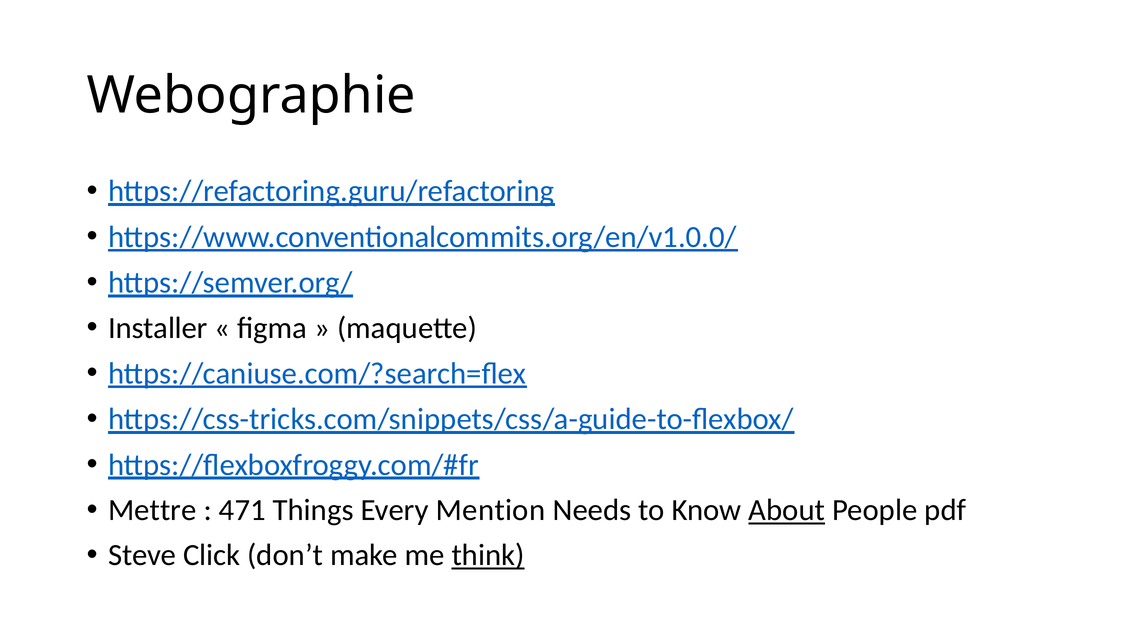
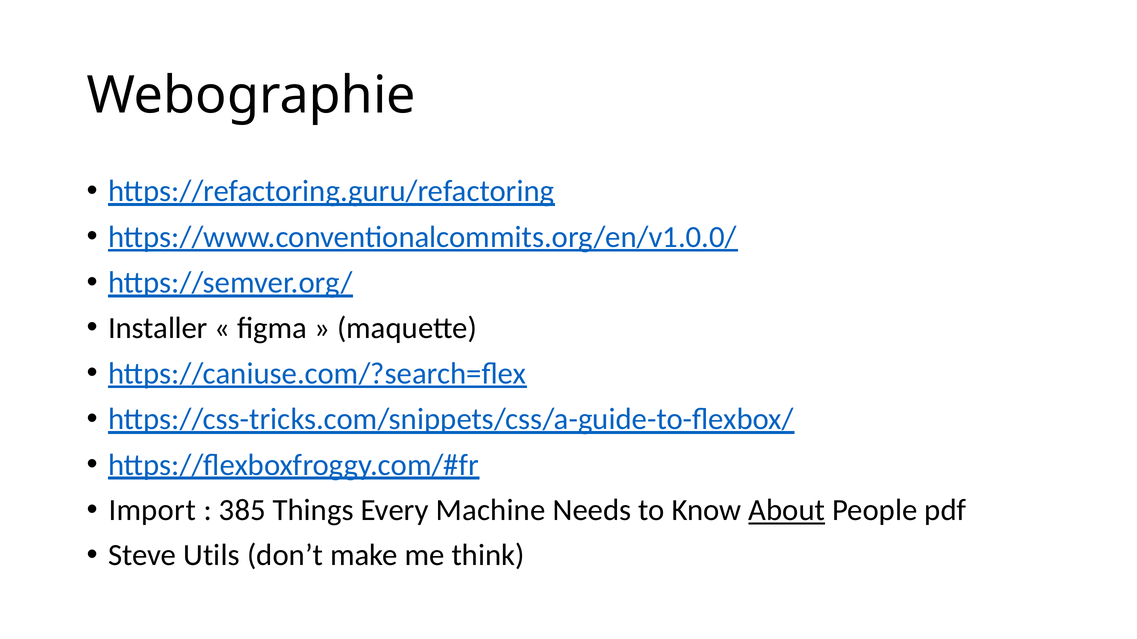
Mettre: Mettre -> Import (152, 511)
471: 471 -> 385 (242, 511)
Mention: Mention -> Machine (491, 511)
Click: Click -> Utils (212, 556)
think underline: present -> none (488, 556)
